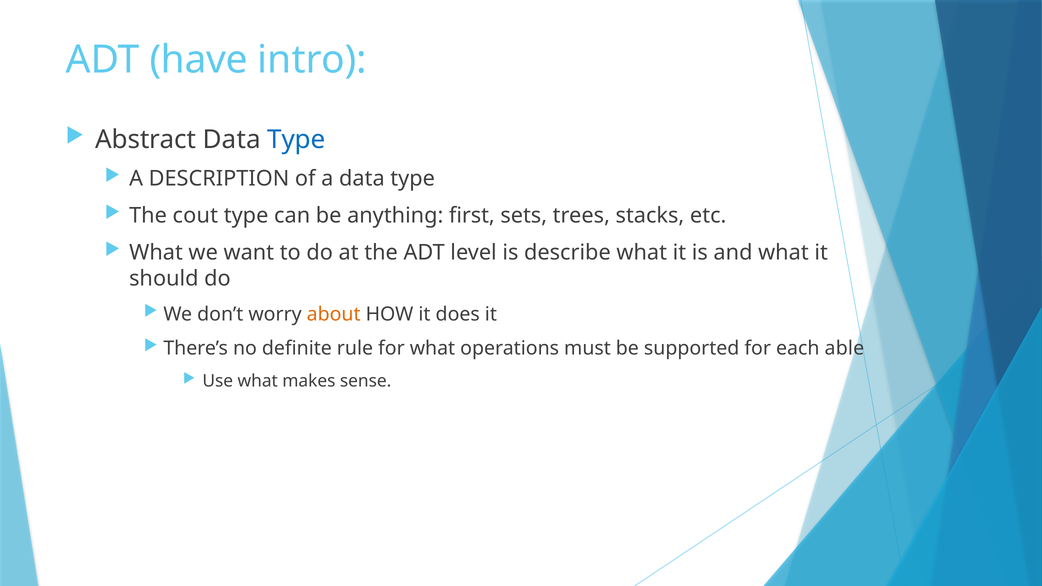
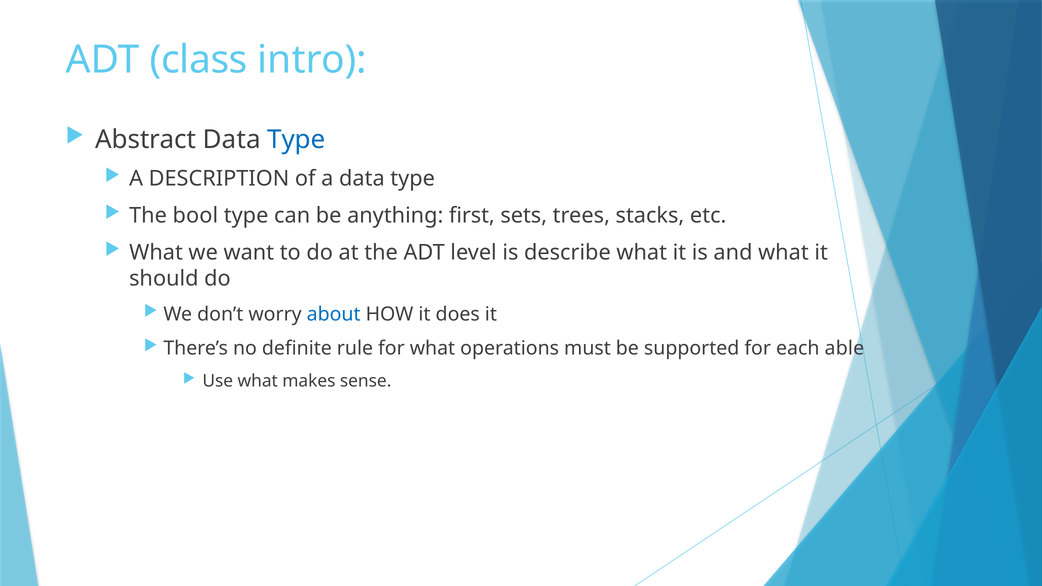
have: have -> class (199, 60)
cout: cout -> bool (195, 216)
about colour: orange -> blue (334, 314)
